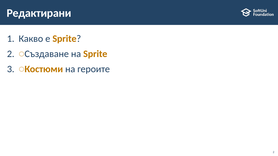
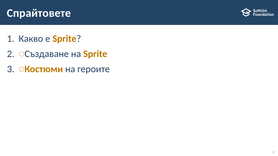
Редактирани: Редактирани -> Спрайтовете (39, 13)
